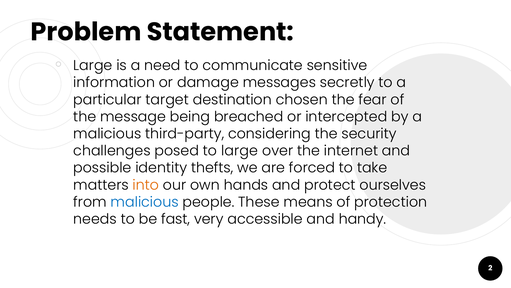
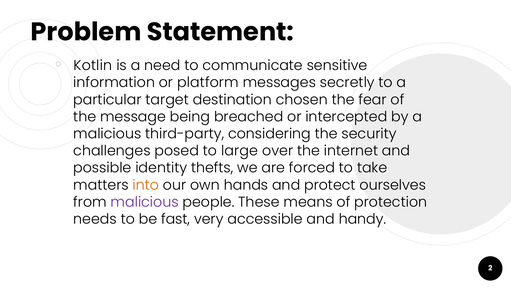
Large: Large -> Kotlin (93, 65)
damage: damage -> platform (208, 82)
malicious colour: blue -> purple (145, 202)
